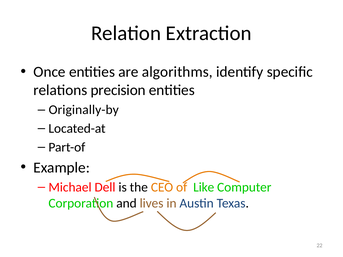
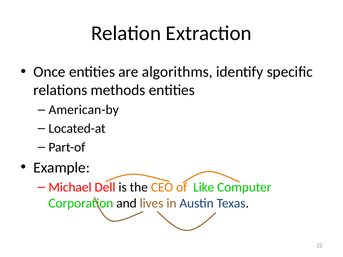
precision: precision -> methods (118, 90)
Originally-by: Originally-by -> American-by (84, 110)
